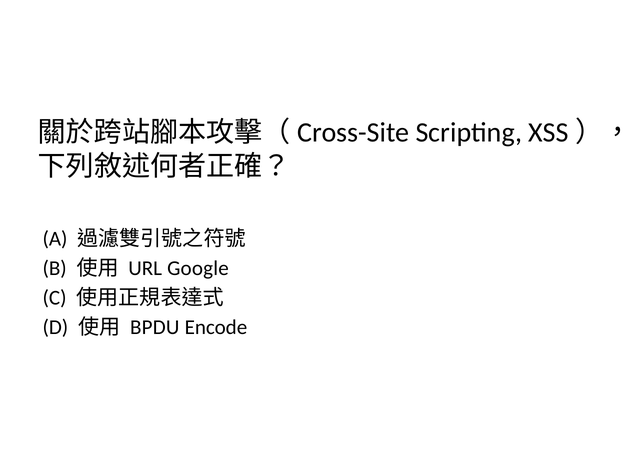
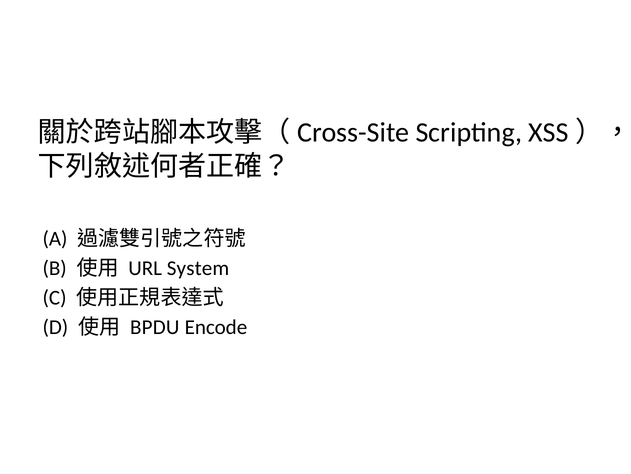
Google: Google -> System (198, 268)
